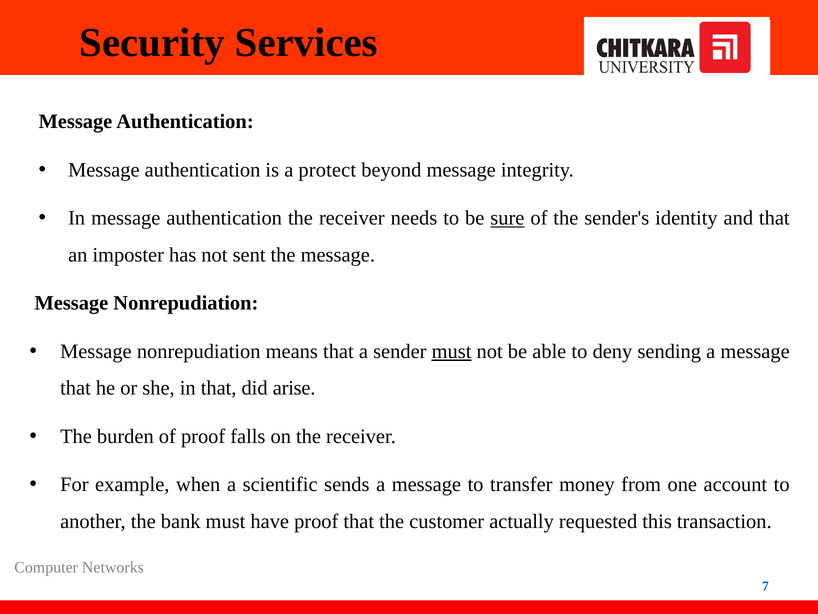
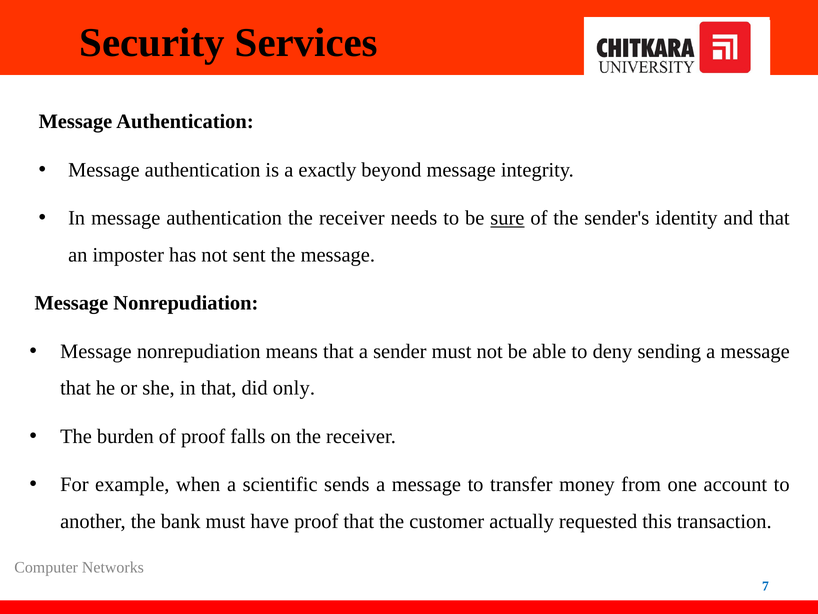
protect: protect -> exactly (327, 170)
must underline: present -> none (452, 351)
arise: arise -> only (294, 388)
